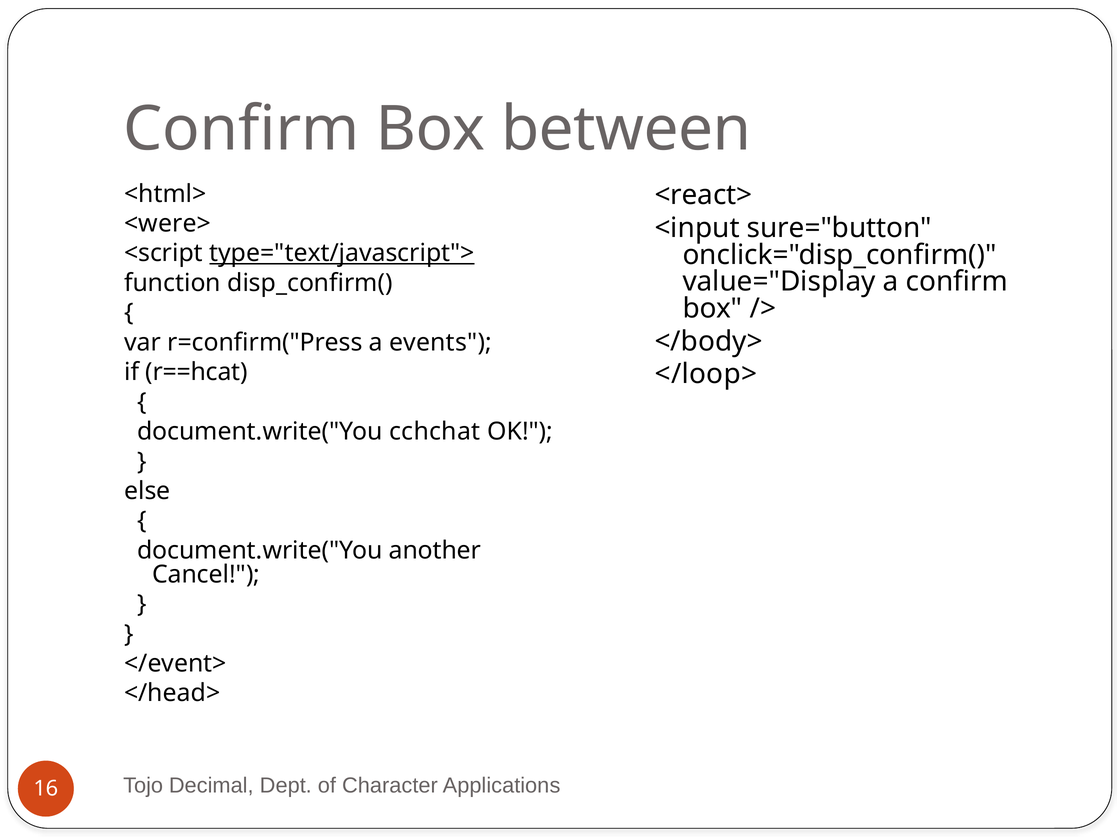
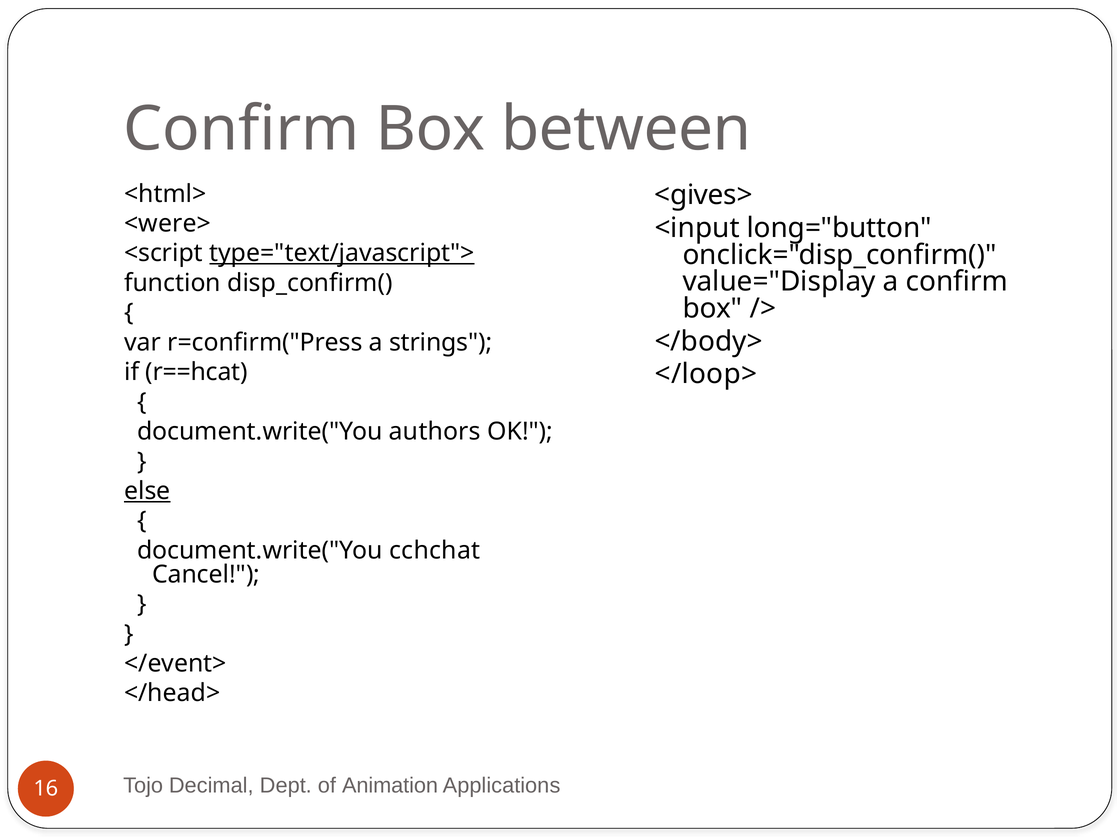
<react>: <react> -> <gives> (703, 195)
sure="button: sure="button -> long="button (839, 228)
events: events -> strings (441, 342)
cchchat: cchchat -> authors (435, 432)
else underline: none -> present (147, 491)
another: another -> cchchat (435, 550)
Character: Character -> Animation (390, 785)
